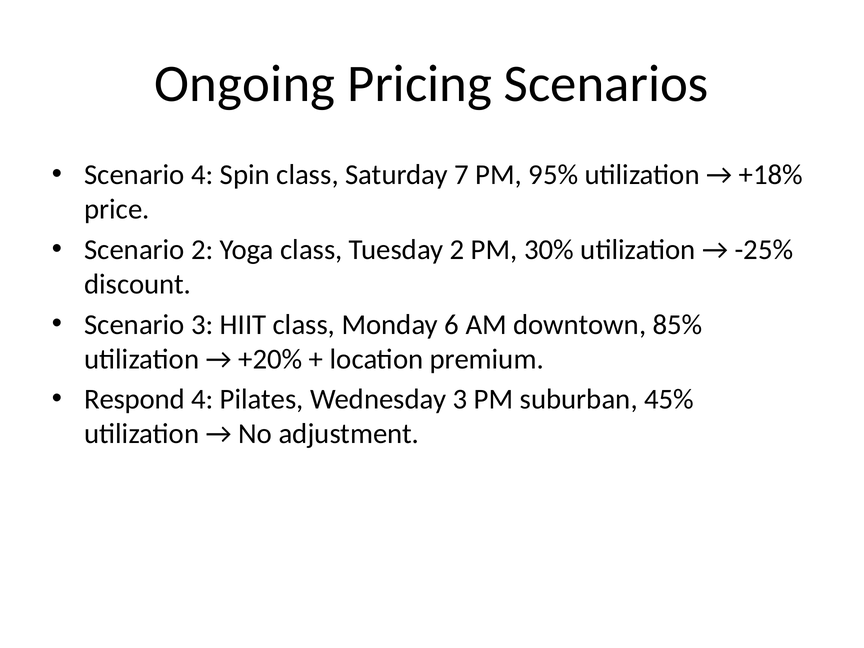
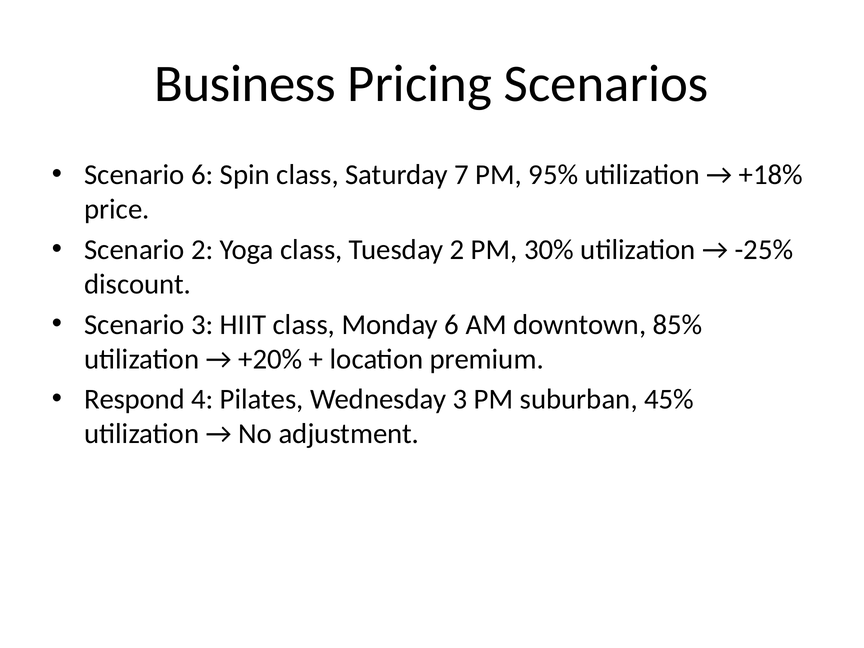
Ongoing: Ongoing -> Business (245, 84)
Scenario 4: 4 -> 6 (202, 175)
